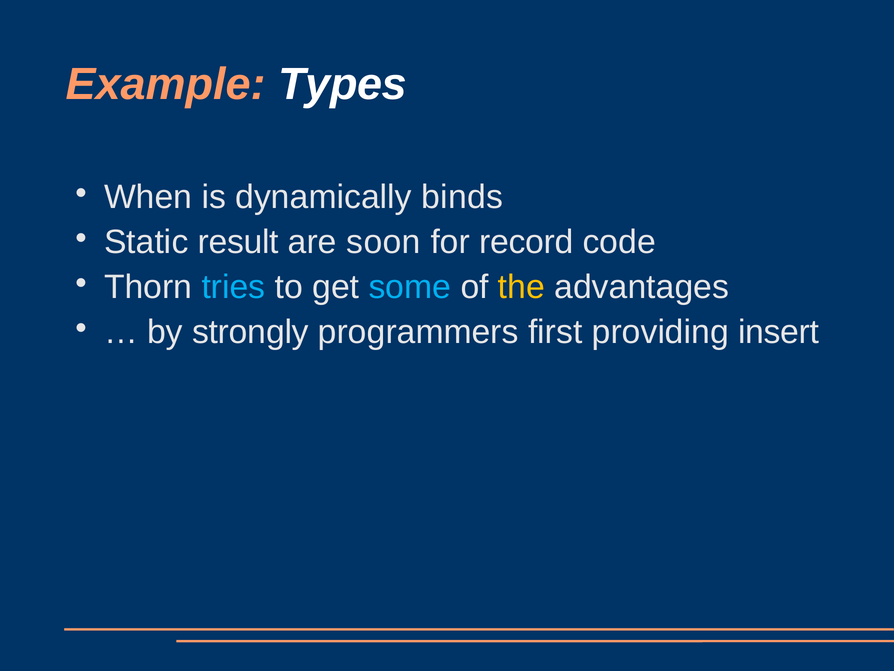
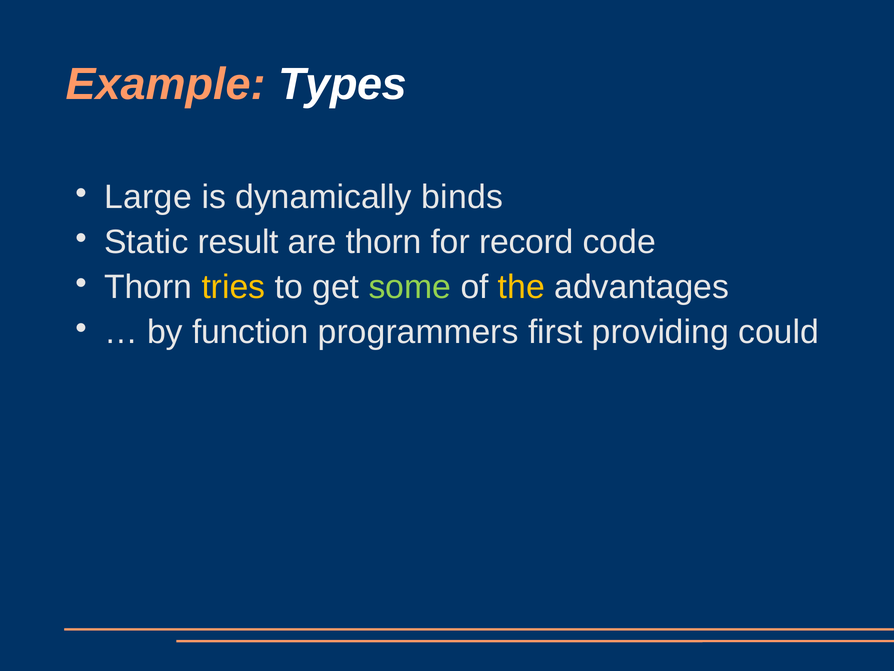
When: When -> Large (148, 197)
are soon: soon -> thorn (384, 242)
tries colour: light blue -> yellow (233, 287)
some colour: light blue -> light green (410, 287)
strongly: strongly -> function (250, 332)
insert: insert -> could (779, 332)
